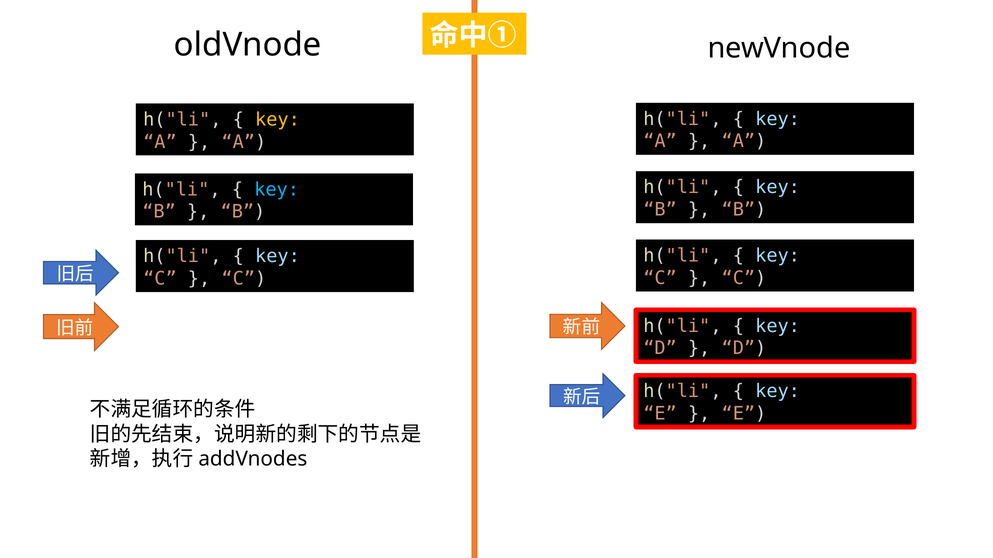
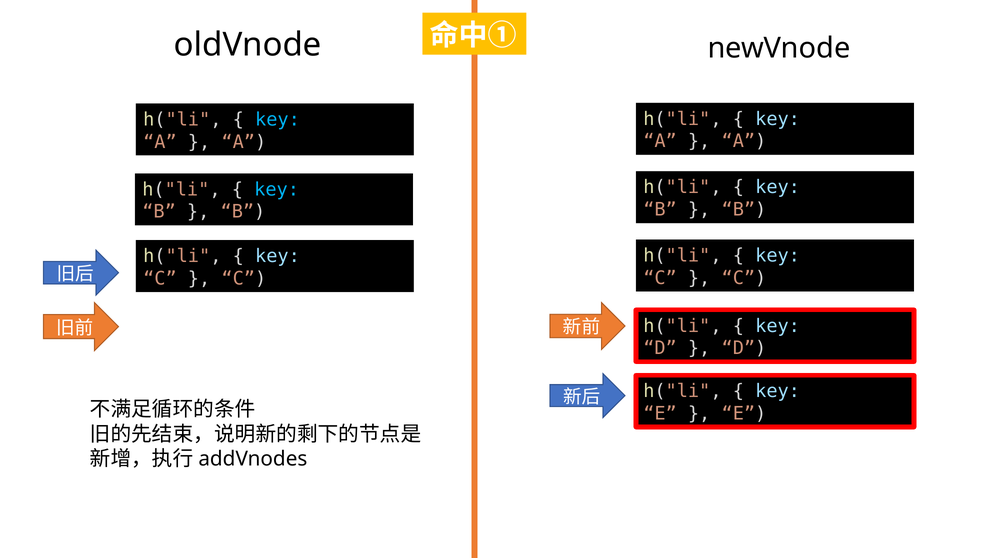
key colour: yellow -> light blue (277, 120)
